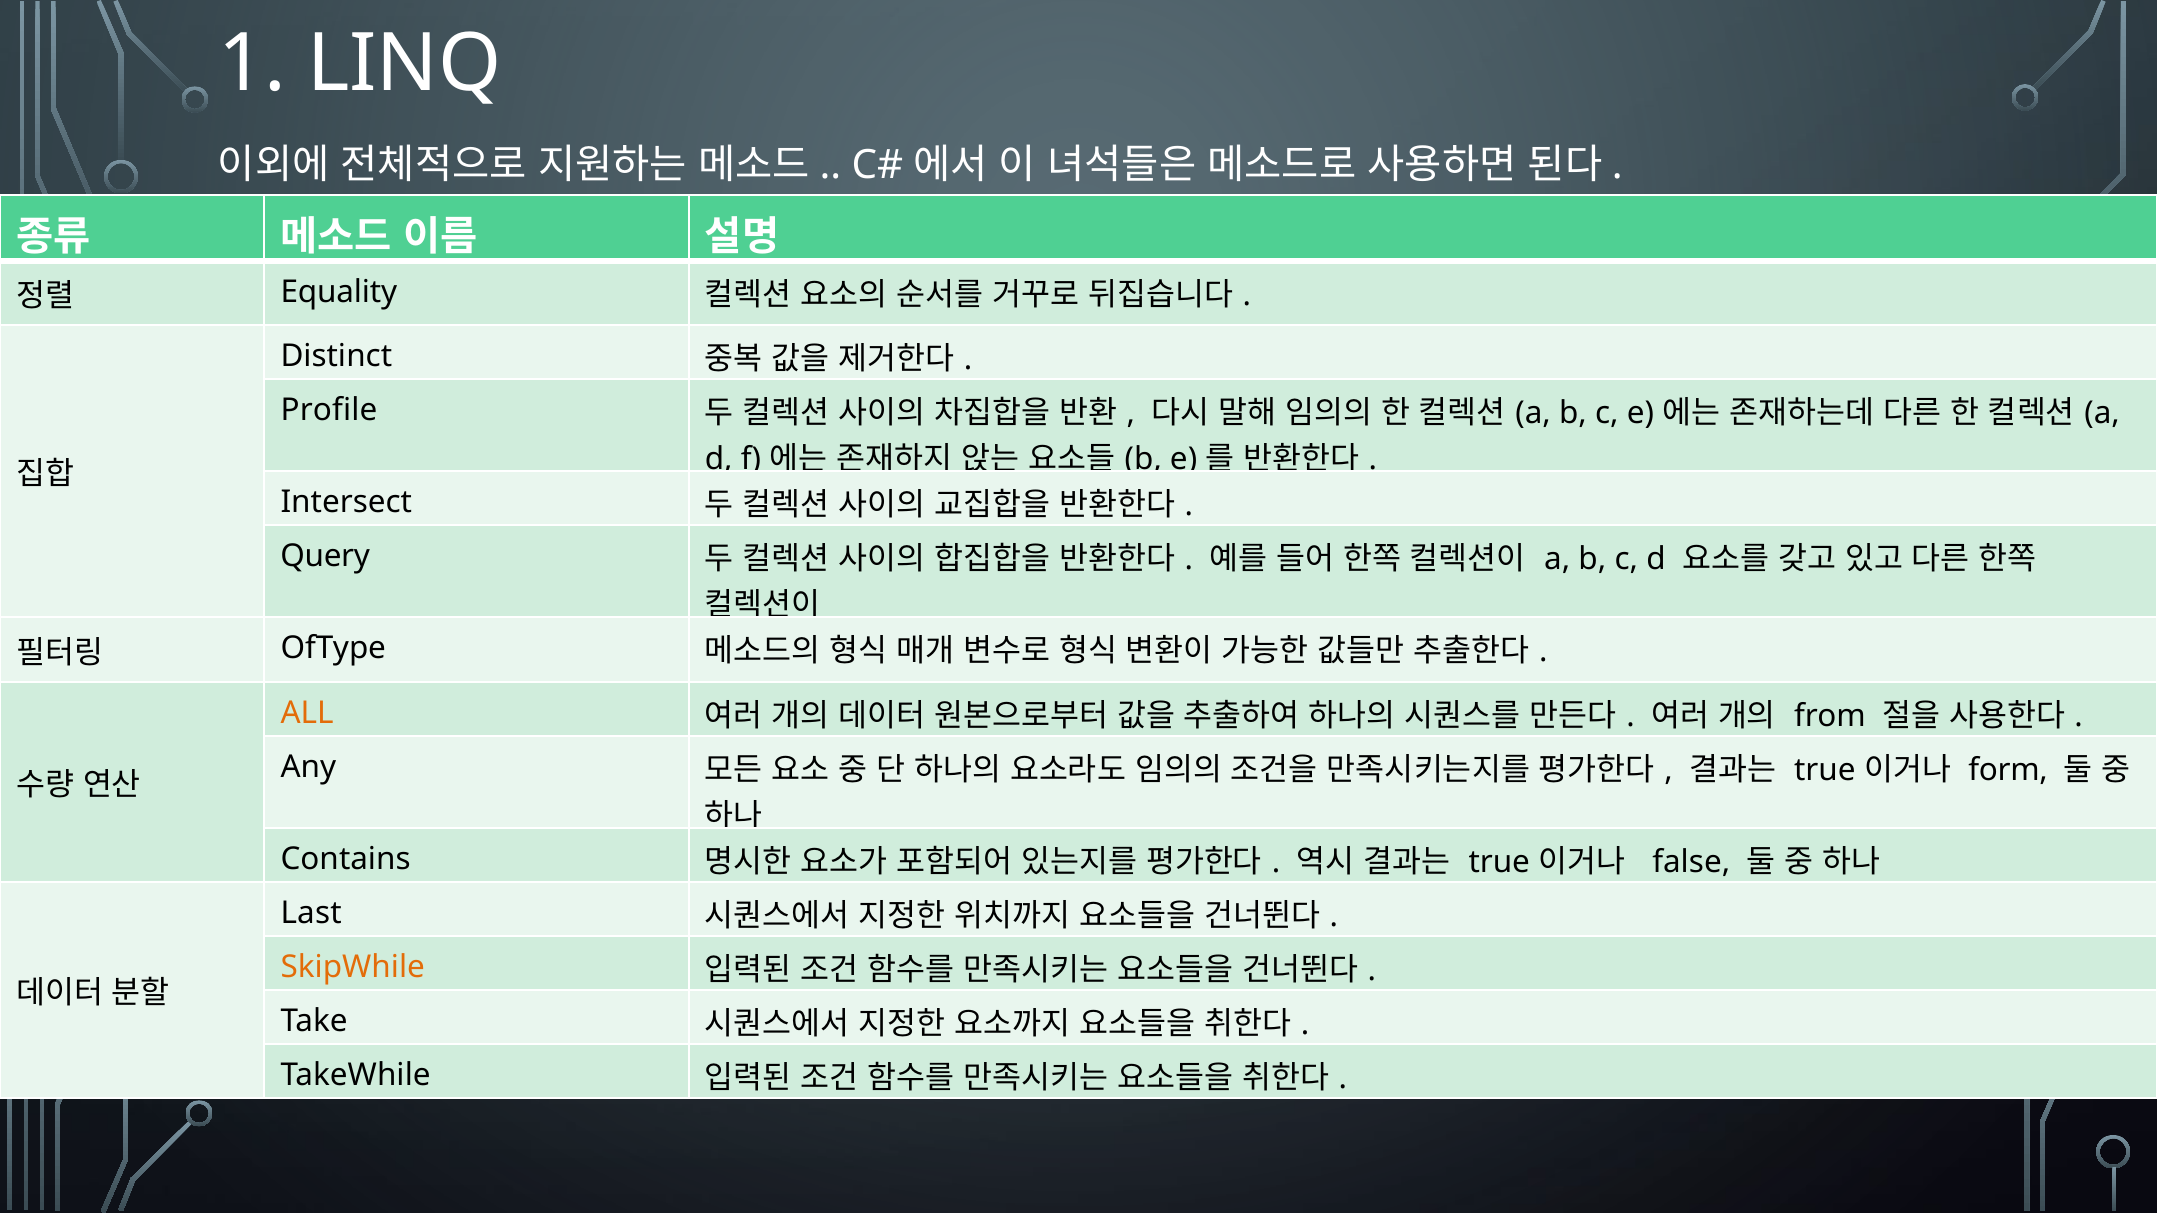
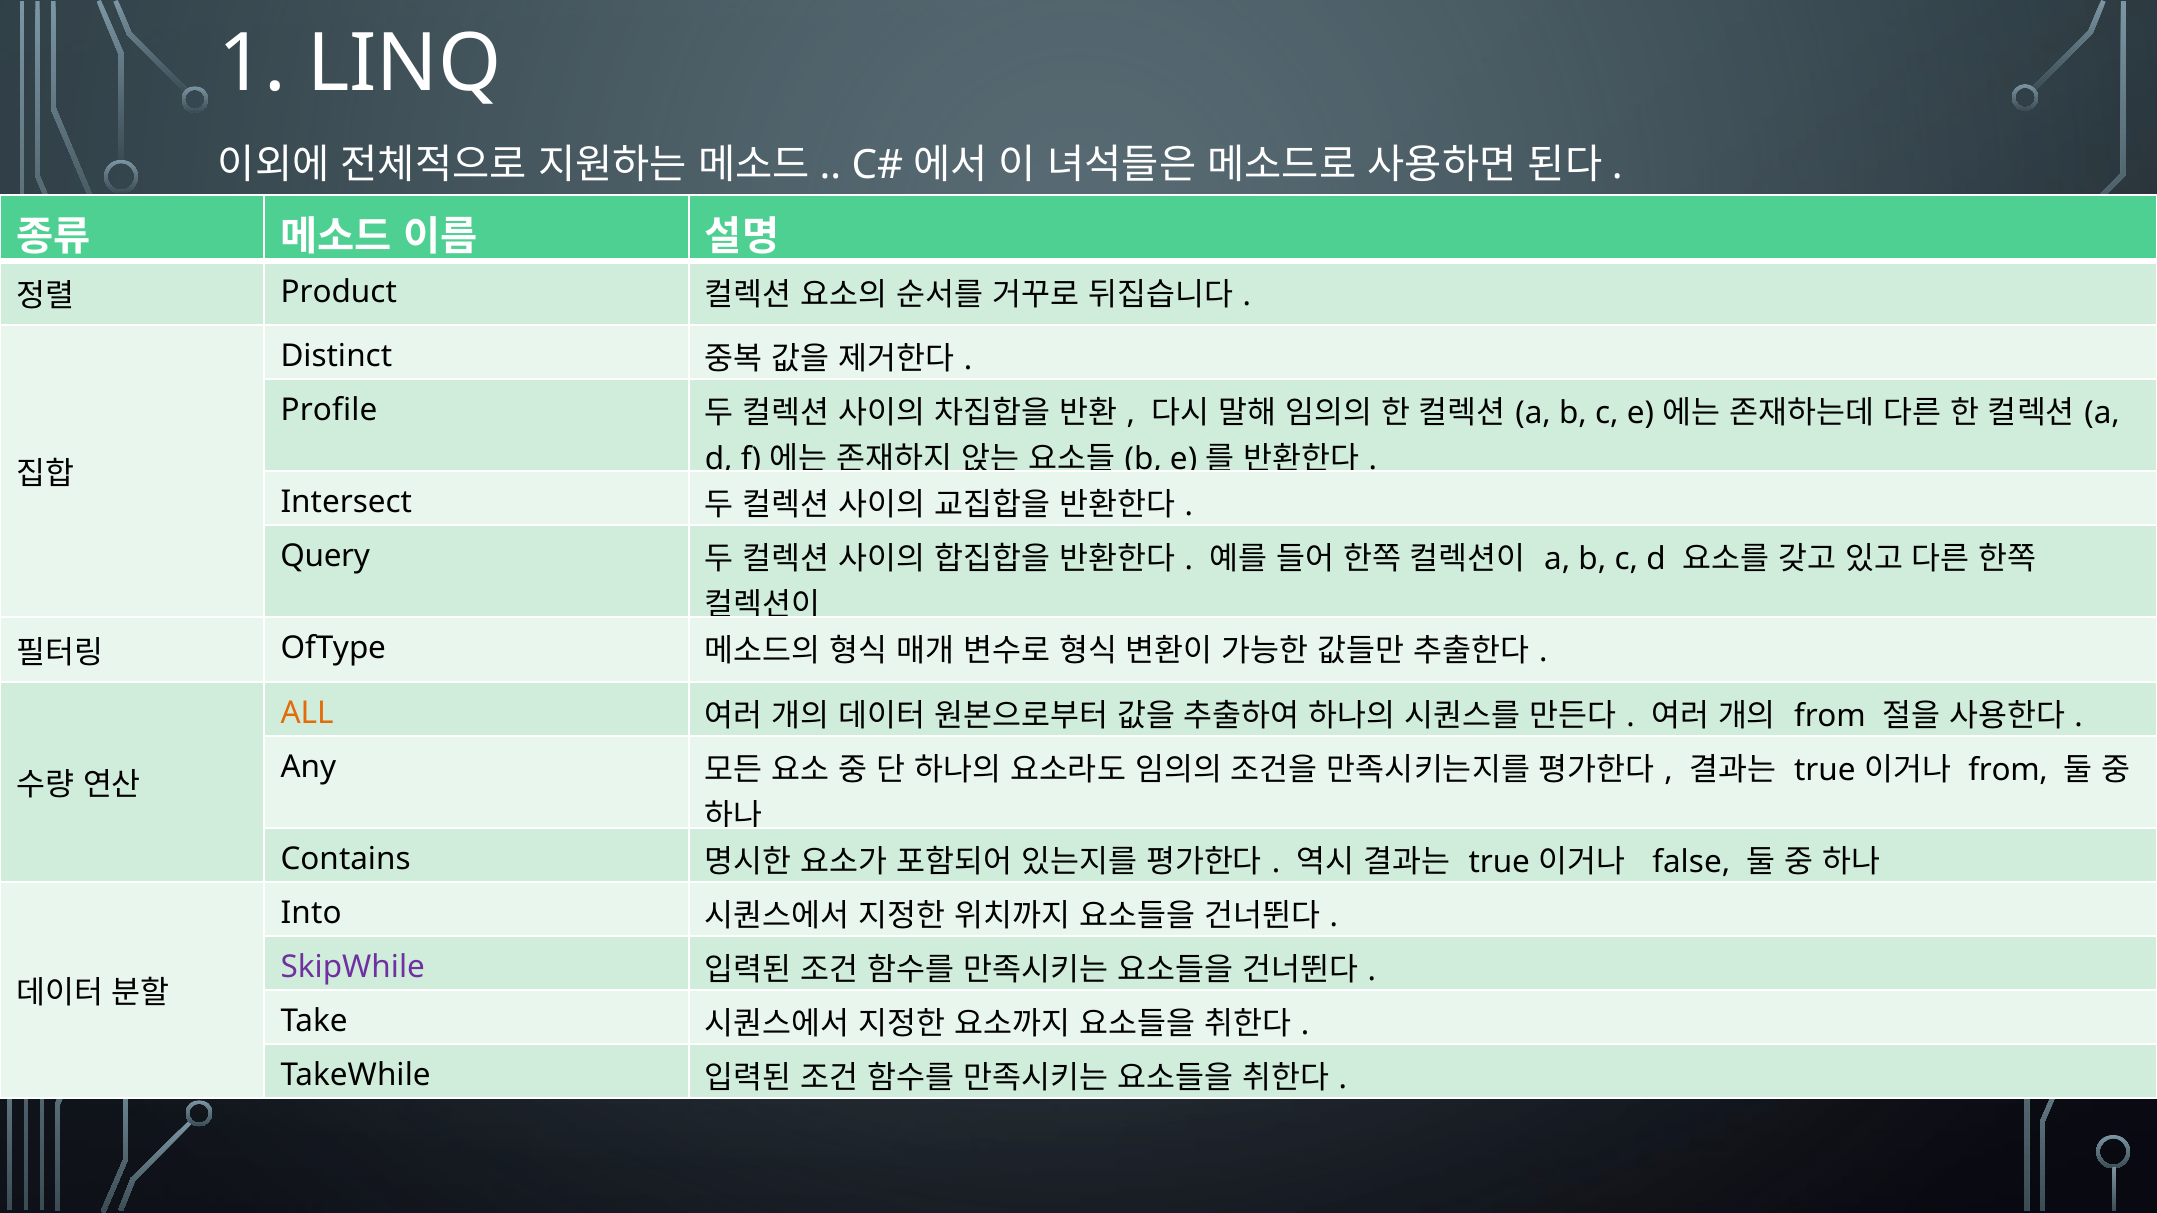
Equality: Equality -> Product (339, 292)
form: form -> from (2008, 771)
Last: Last -> Into (311, 913)
SkipWhile colour: orange -> purple (353, 967)
